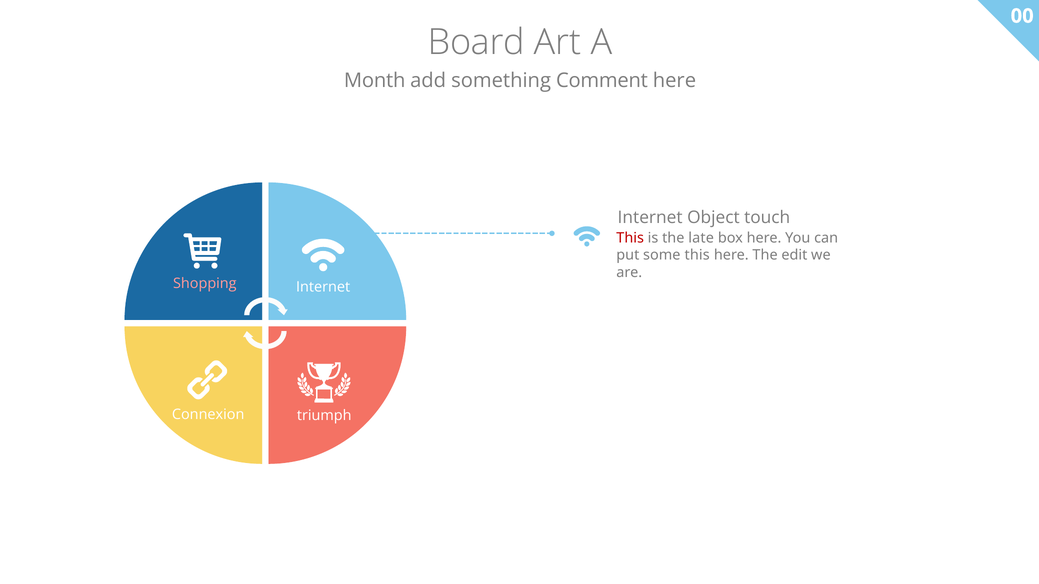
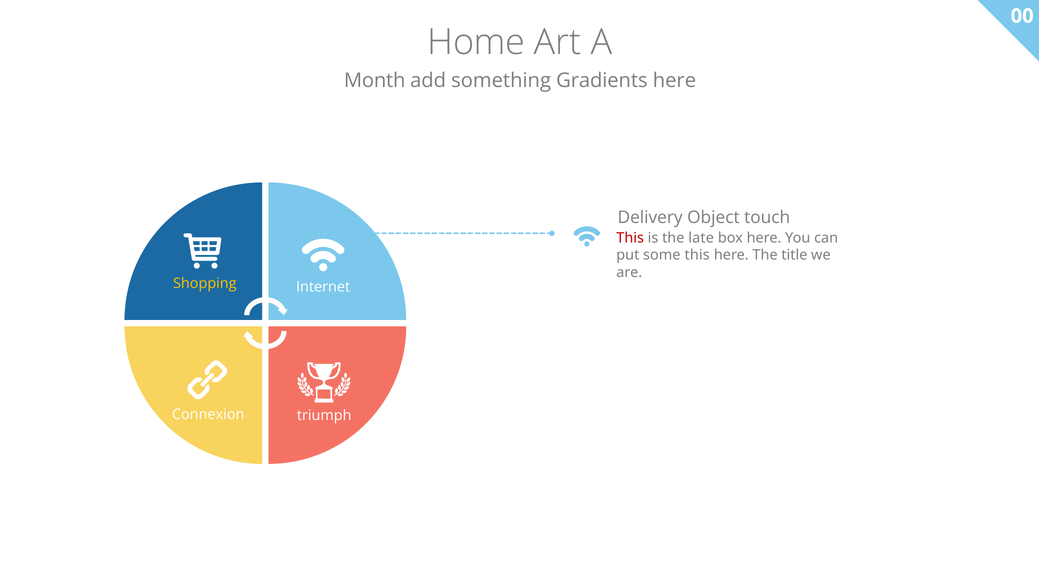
Board: Board -> Home (476, 42)
Comment: Comment -> Gradients (602, 81)
Internet: Internet -> Delivery (650, 218)
edit: edit -> title (794, 255)
Shopping colour: pink -> yellow (205, 284)
